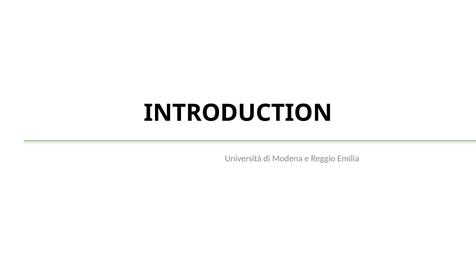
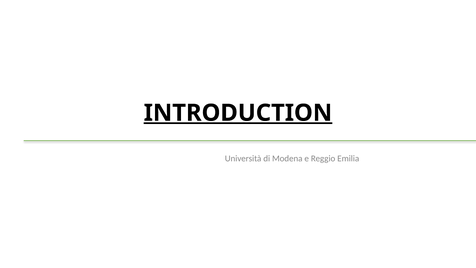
INTRODUCTION underline: none -> present (238, 113)
